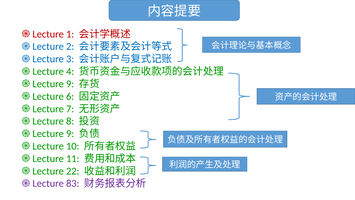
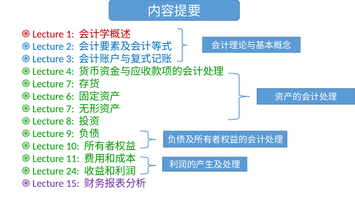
9: 9 -> 7 (70, 84)
22: 22 -> 24 (73, 171)
83: 83 -> 15 (73, 183)
